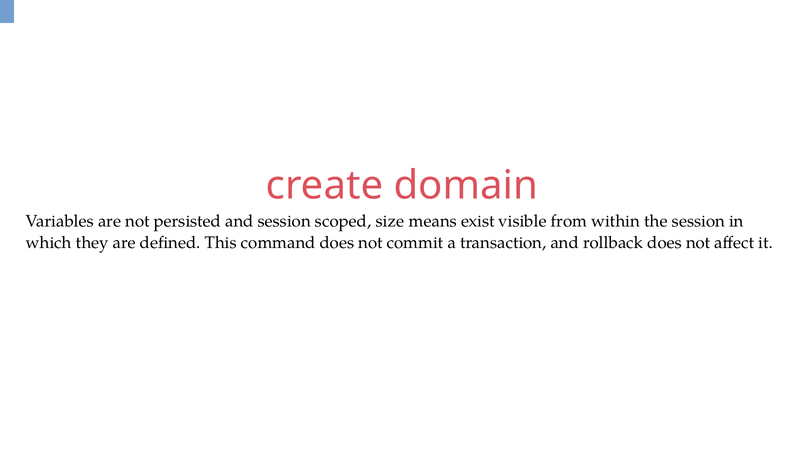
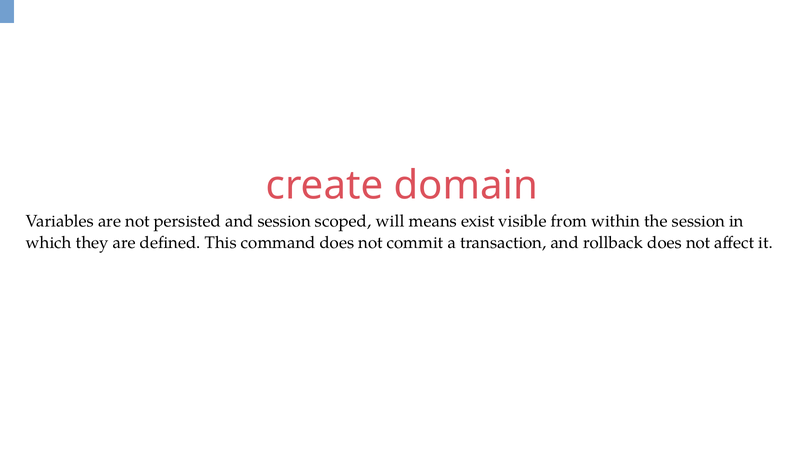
size: size -> will (390, 222)
